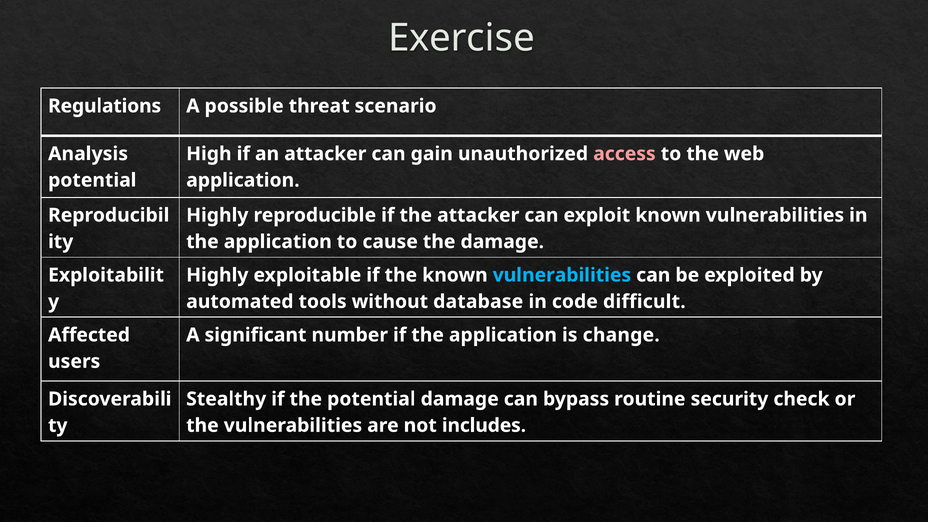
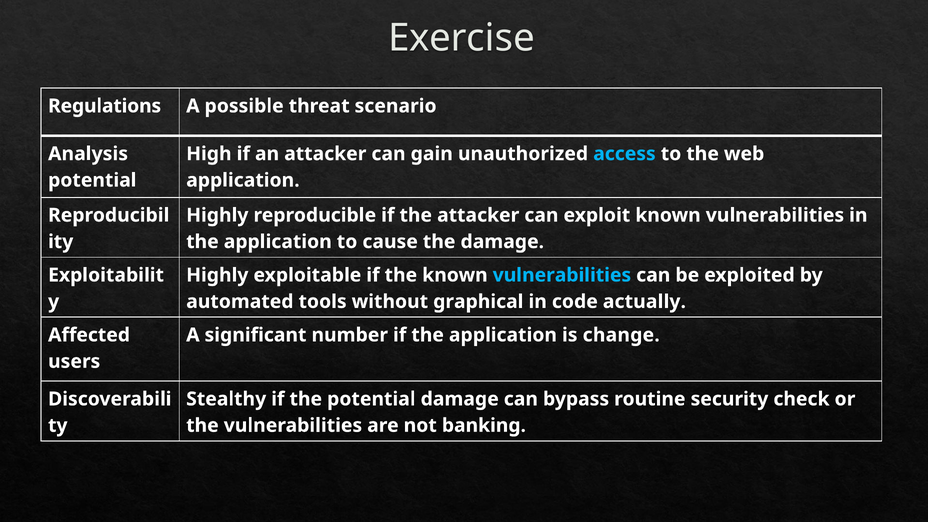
access colour: pink -> light blue (624, 154)
database: database -> graphical (478, 302)
difficult: difficult -> actually (644, 302)
includes: includes -> banking (484, 425)
